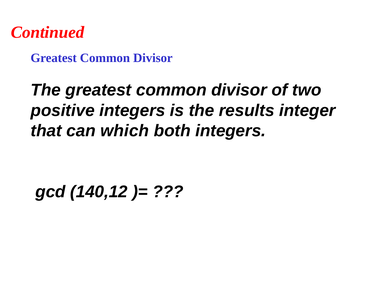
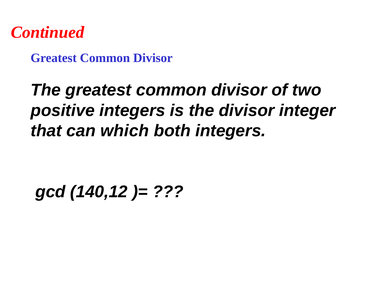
the results: results -> divisor (247, 110)
